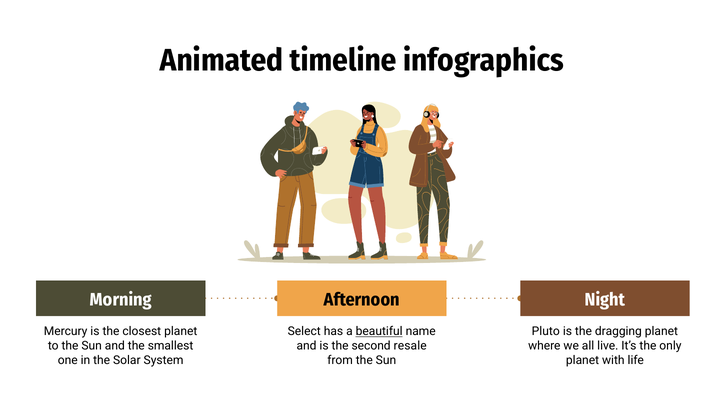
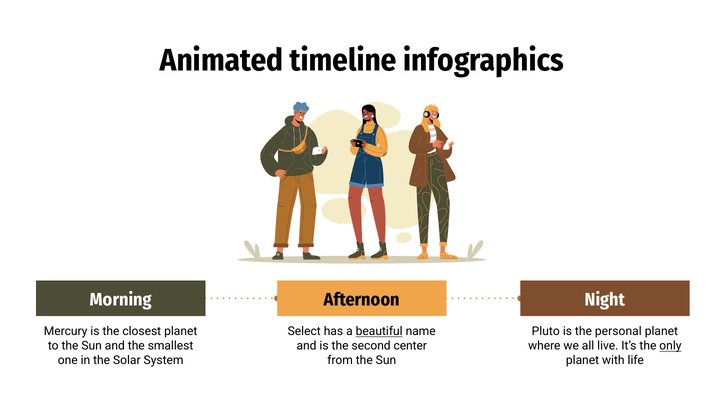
dragging: dragging -> personal (618, 331)
resale: resale -> center (410, 346)
only underline: none -> present (670, 346)
